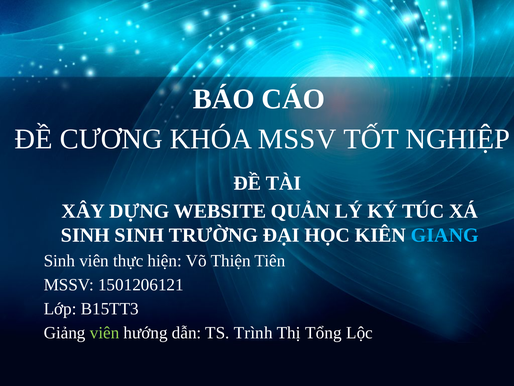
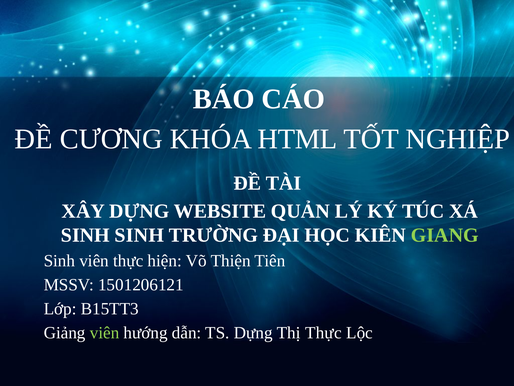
KHÓA MSSV: MSSV -> HTML (297, 139)
GIANG colour: light blue -> light green (445, 235)
TS Trình: Trình -> Dựng (253, 332)
Thị Tổng: Tổng -> Thực (323, 332)
